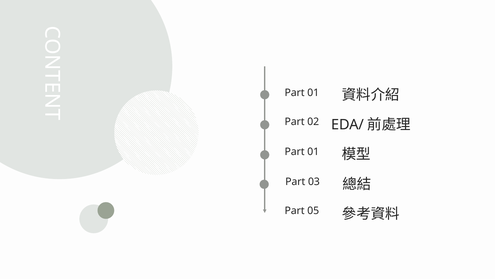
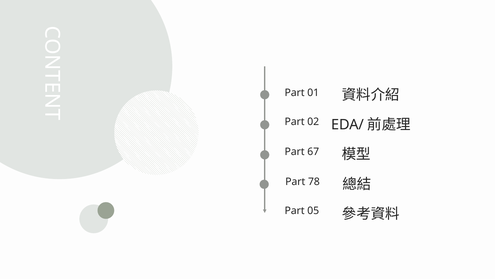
01: 01 -> 67 (313, 151)
03: 03 -> 78 (314, 181)
